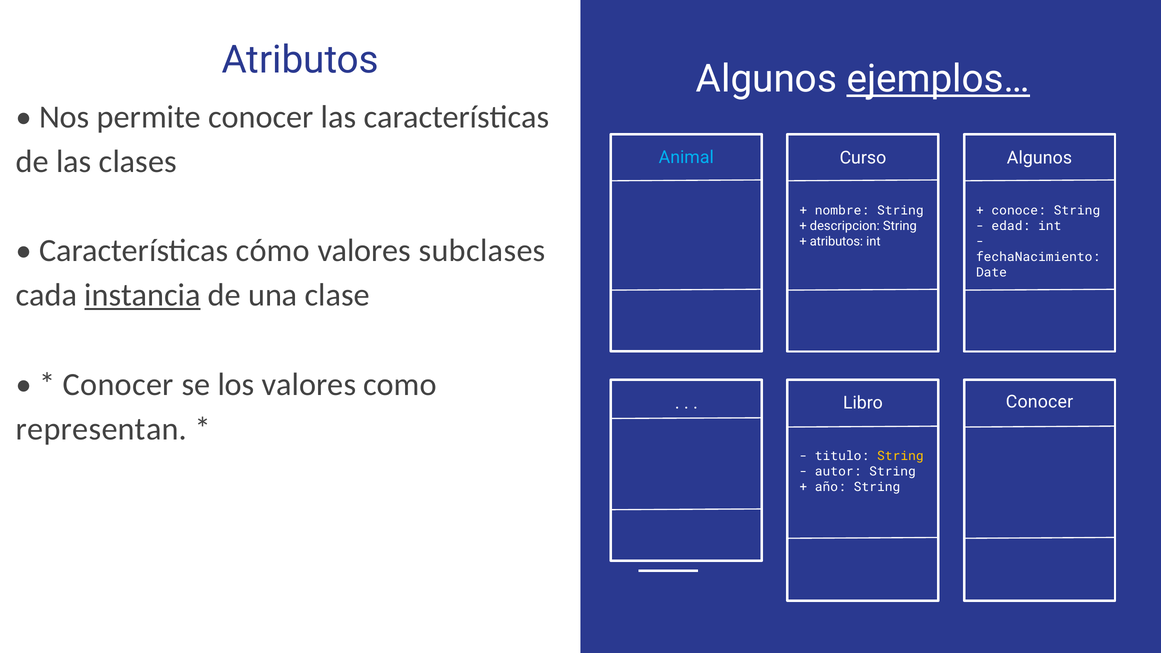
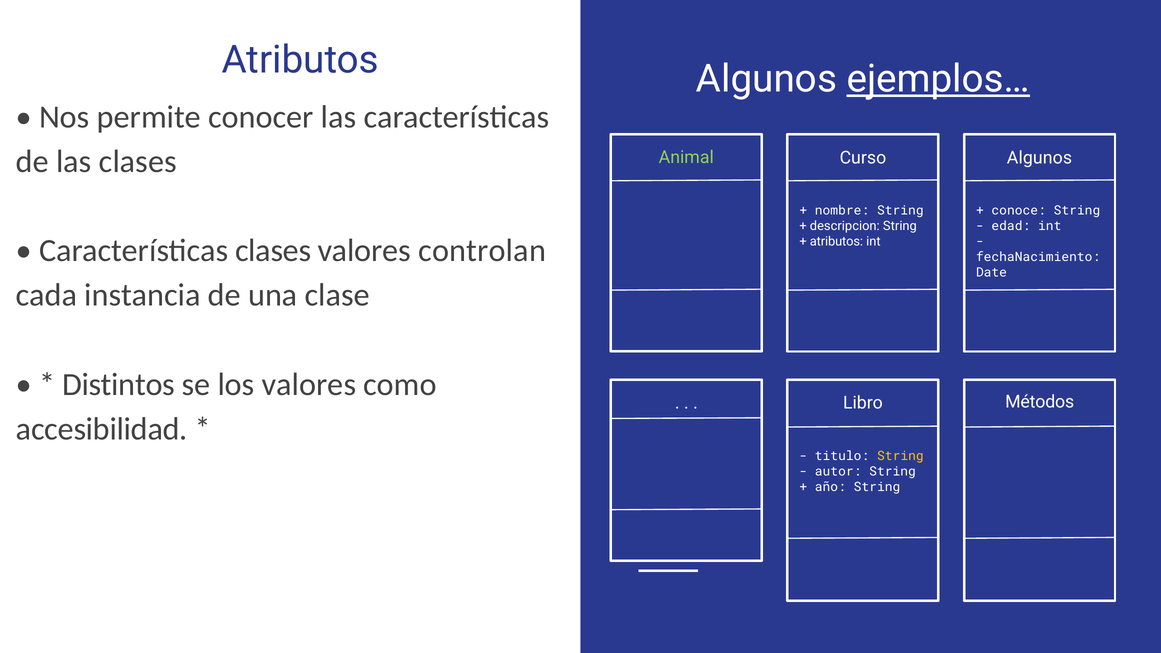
Animal colour: light blue -> light green (686, 158)
Características cómo: cómo -> clases (273, 251)
subclases: subclases -> controlan (482, 251)
instancia underline: present -> none (142, 295)
Conocer: Conocer -> Distintos (118, 384)
Conocer: Conocer -> Métodos (1040, 402)
representan: representan -> accesibilidad (102, 429)
